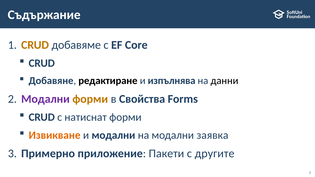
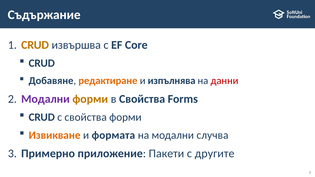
добавяме: добавяме -> извършва (76, 45)
редактиране colour: black -> orange (108, 81)
данни colour: black -> red (224, 81)
с натиснат: натиснат -> свойства (86, 117)
и модални: модални -> формата (113, 135)
заявка: заявка -> случва (212, 135)
